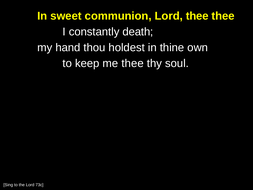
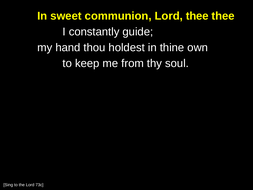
death: death -> guide (138, 32)
me thee: thee -> from (133, 63)
